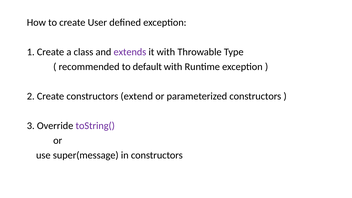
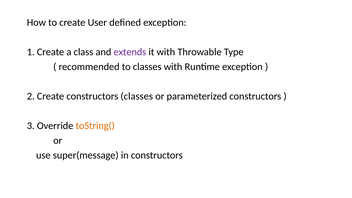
to default: default -> classes (147, 67)
constructors extend: extend -> classes (137, 96)
toString( colour: purple -> orange (95, 126)
